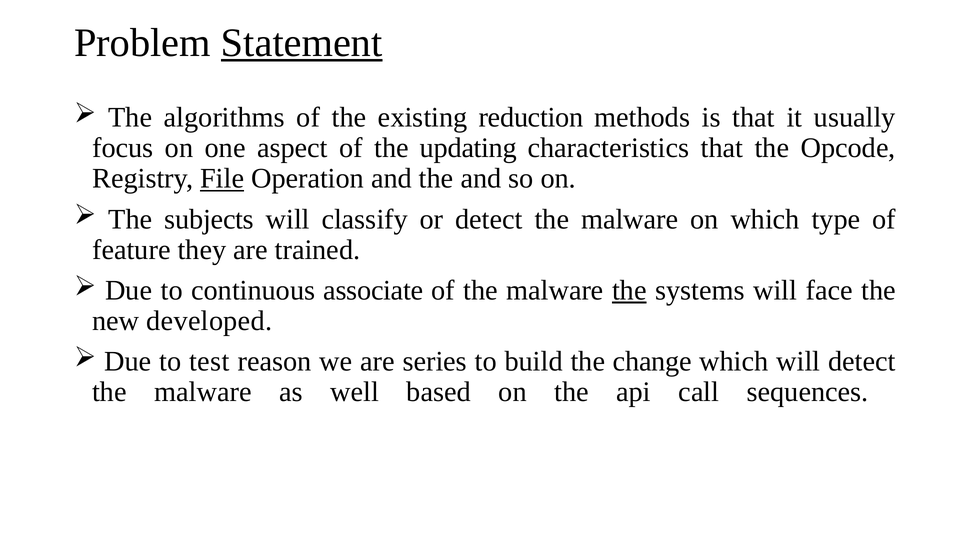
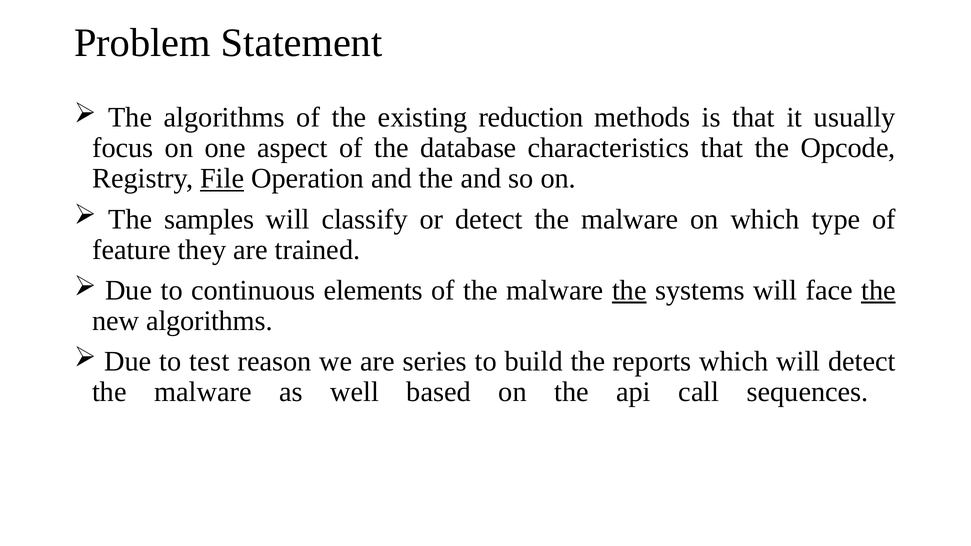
Statement underline: present -> none (302, 43)
updating: updating -> database (468, 148)
subjects: subjects -> samples (209, 219)
associate: associate -> elements (373, 290)
the underline: none -> present (878, 290)
new developed: developed -> algorithms (210, 321)
change: change -> reports (652, 362)
